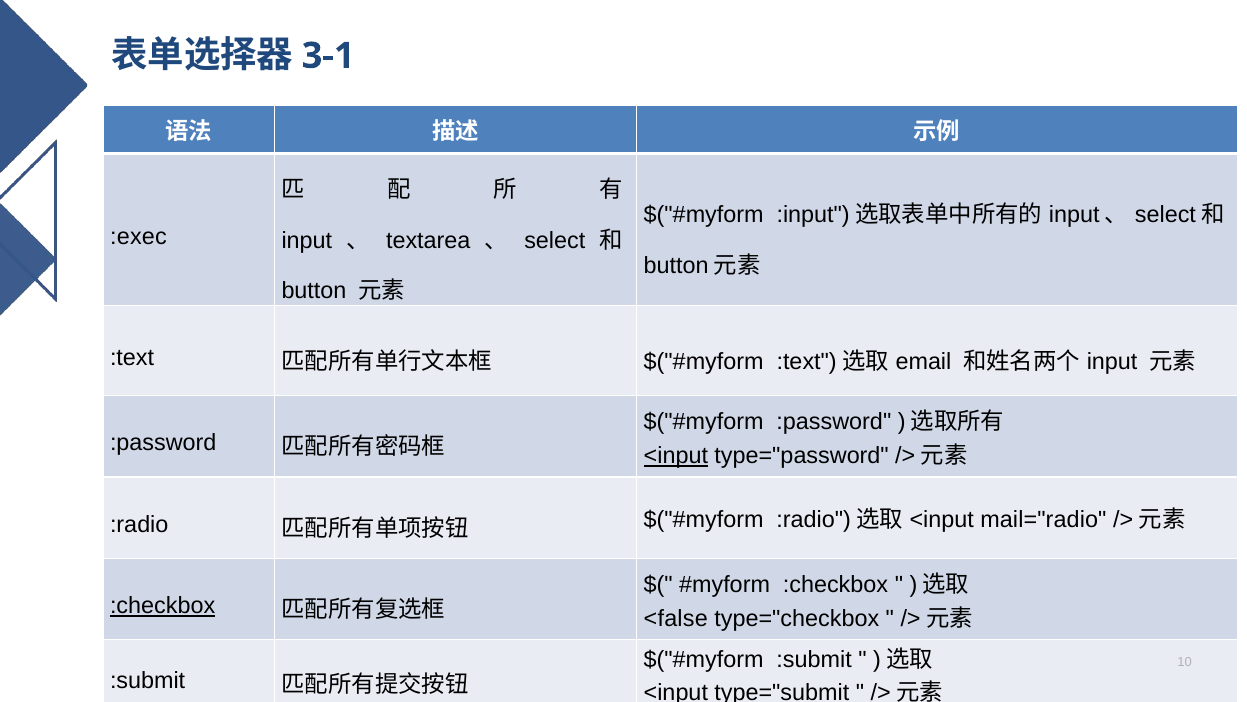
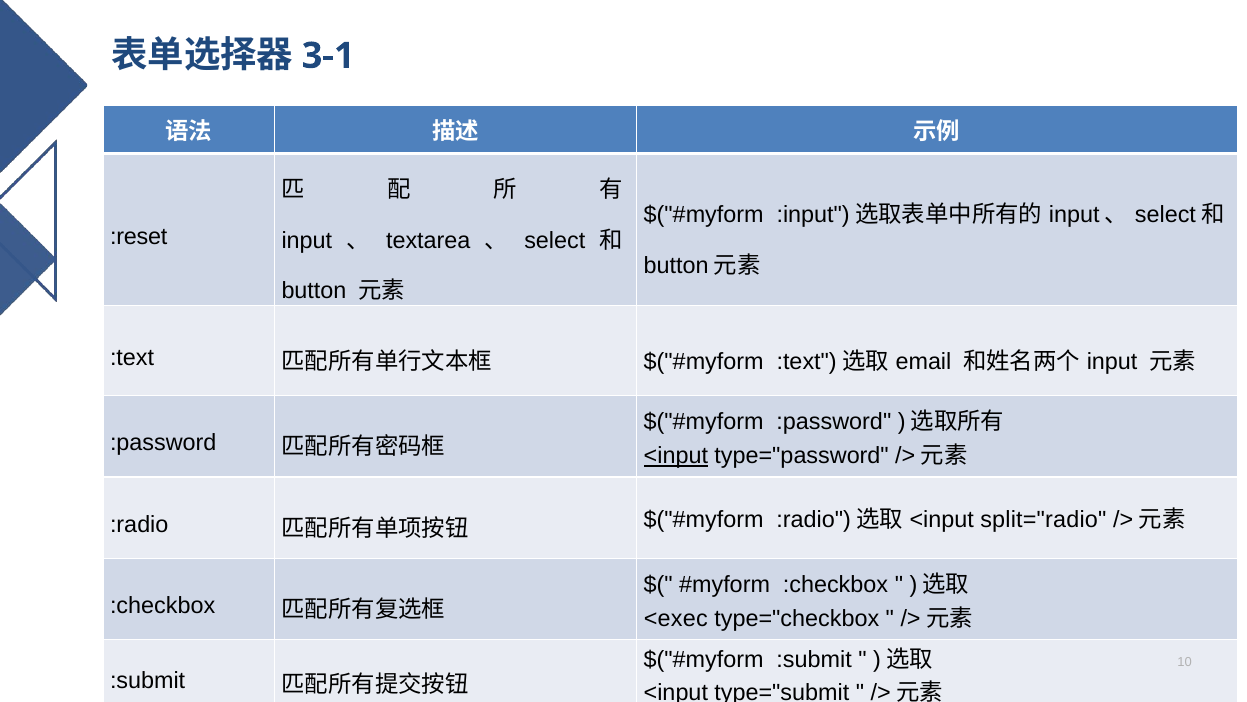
:exec: :exec -> :reset (139, 236)
mail="radio: mail="radio -> split="radio (1043, 520)
:checkbox underline: present -> none (163, 606)
<false: <false -> <exec (676, 618)
